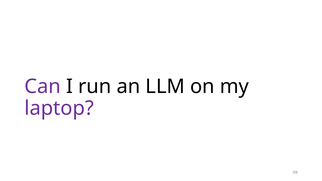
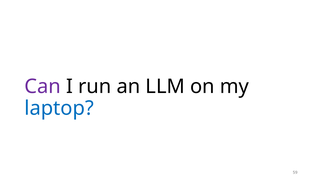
laptop colour: purple -> blue (59, 108)
